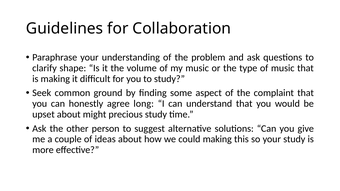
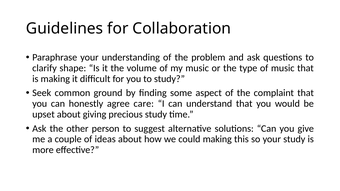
long: long -> care (144, 104)
might: might -> giving (95, 114)
